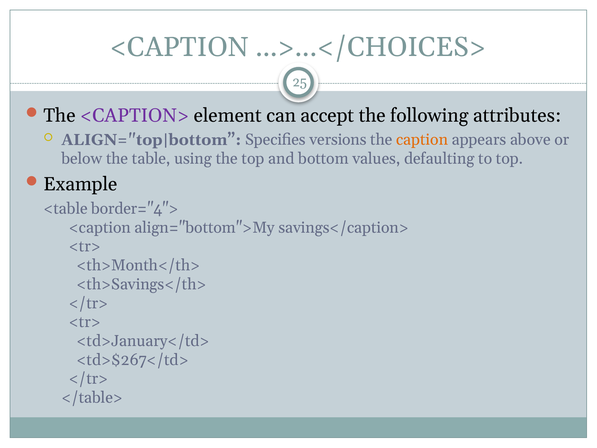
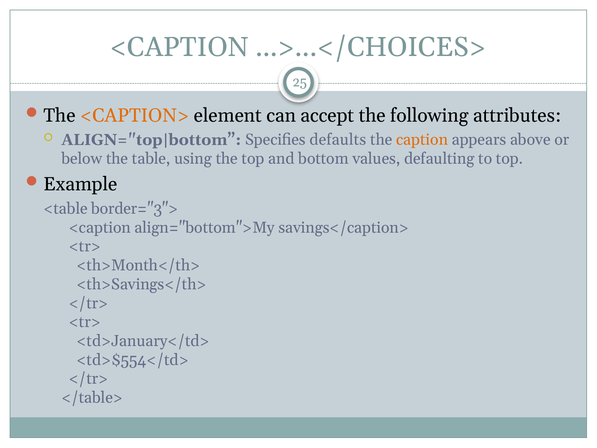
<CAPTION> colour: purple -> orange (135, 115)
versions: versions -> defaults (338, 140)
border="4">: border="4"> -> border="3"> (135, 209)
<td>$267</td>: <td>$267</td> -> <td>$554</td> (133, 360)
